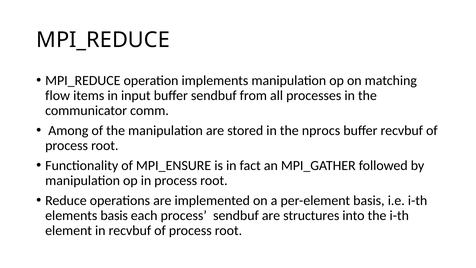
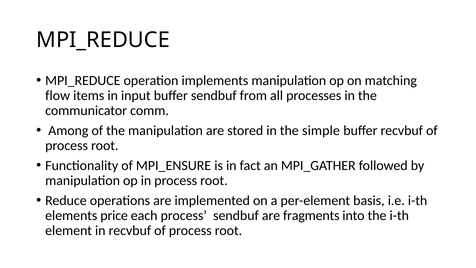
nprocs: nprocs -> simple (321, 130)
elements basis: basis -> price (114, 215)
structures: structures -> fragments (311, 215)
